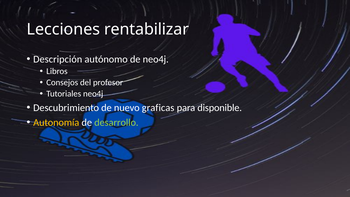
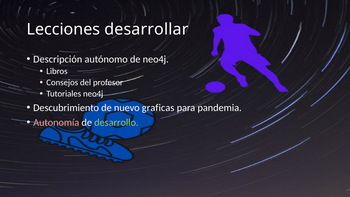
rentabilizar: rentabilizar -> desarrollar (146, 29)
disponible: disponible -> pandemia (220, 108)
Autonomía colour: yellow -> pink (56, 122)
